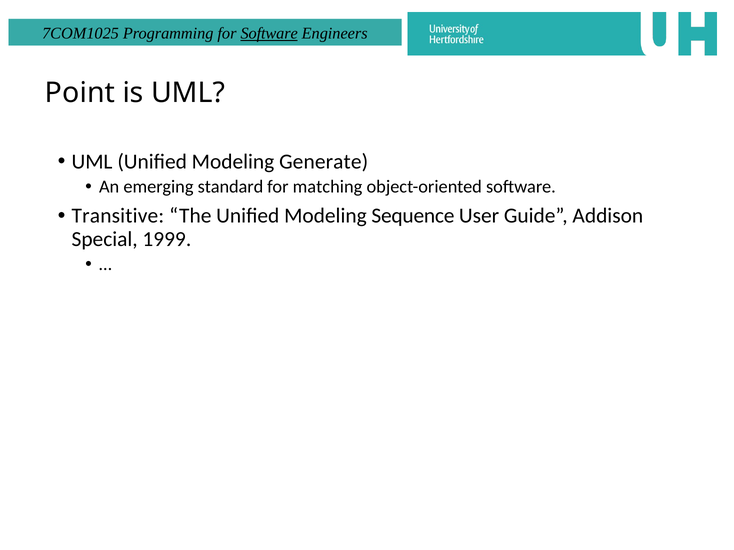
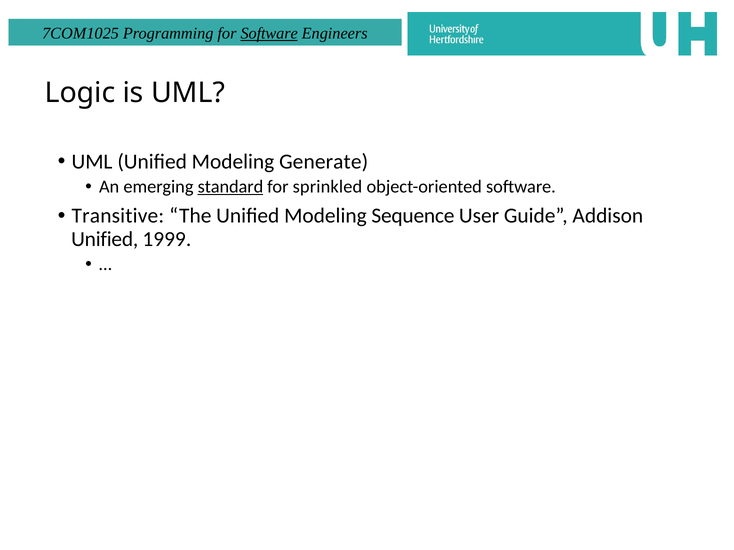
Point: Point -> Logic (80, 93)
standard underline: none -> present (230, 187)
matching: matching -> sprinkled (327, 187)
Special: Special -> Unified (105, 239)
